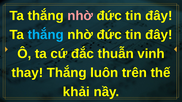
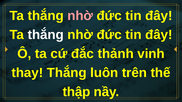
thắng colour: light blue -> white (46, 35)
thuẫn: thuẫn -> thảnh (116, 54)
khải: khải -> thập (76, 92)
